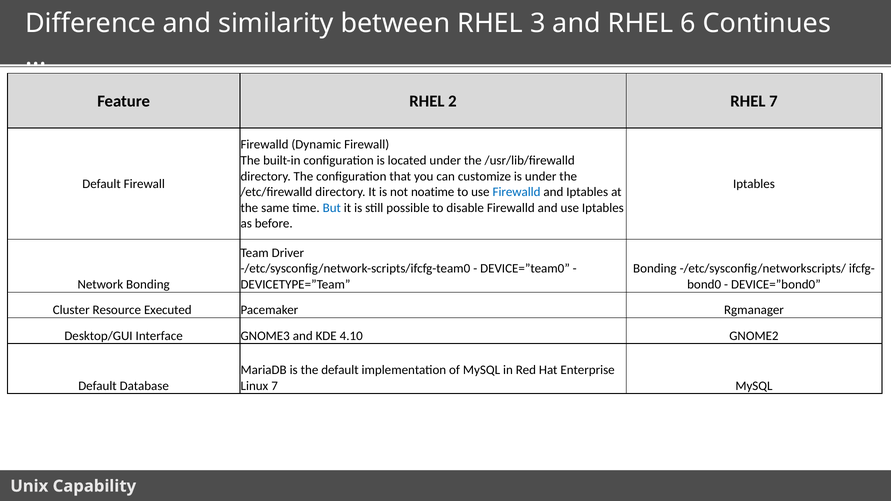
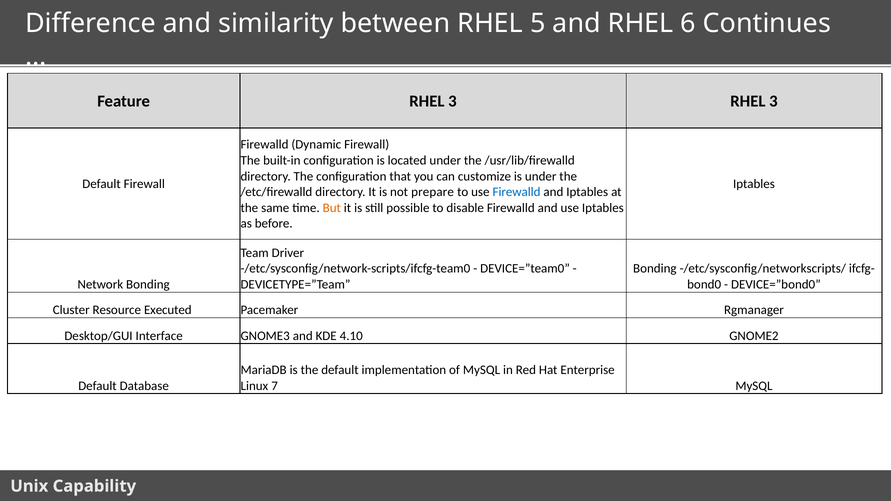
3: 3 -> 5 (538, 24)
Feature RHEL 2: 2 -> 3 (452, 101)
7: 7 -> 3 (773, 101)
noatime: noatime -> prepare (433, 192)
But colour: blue -> orange (332, 208)
